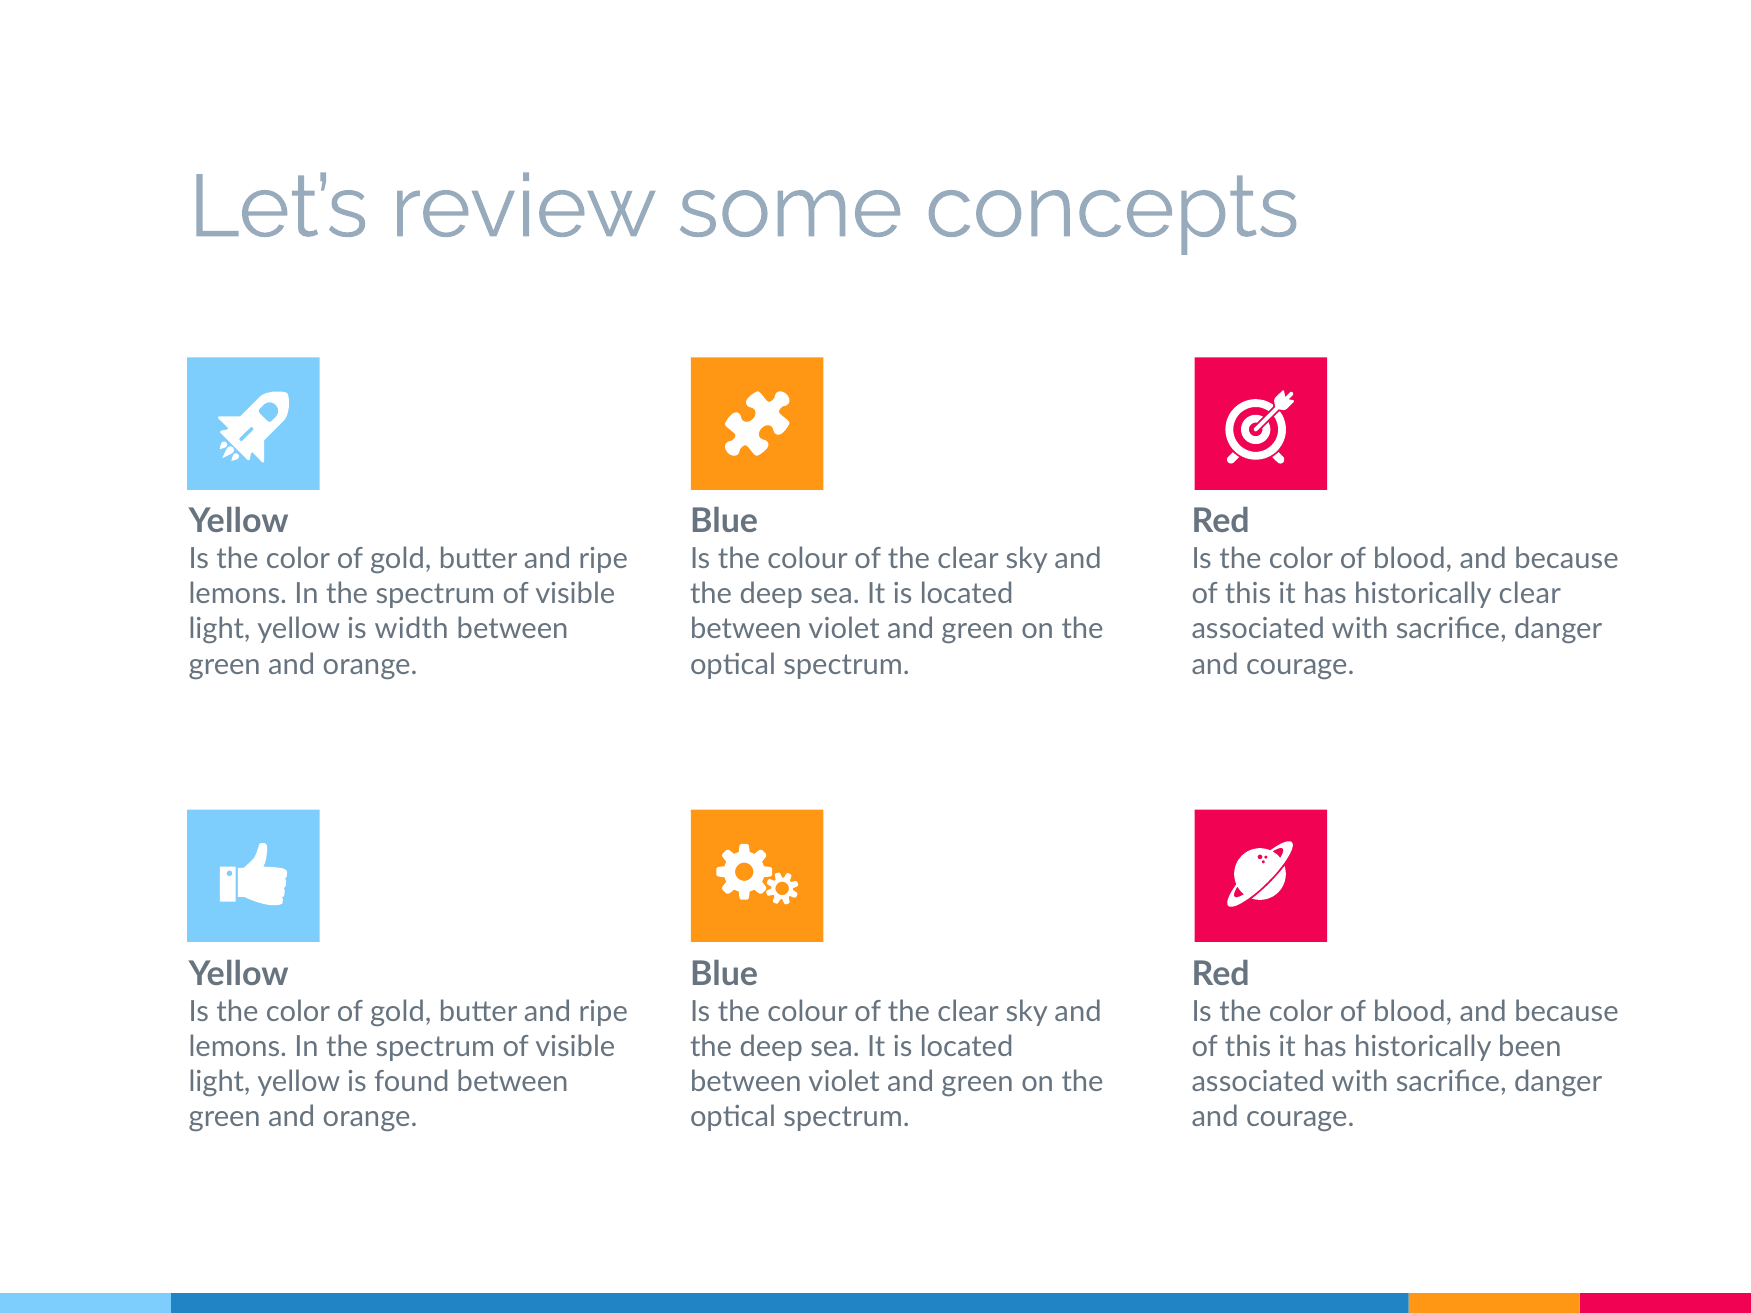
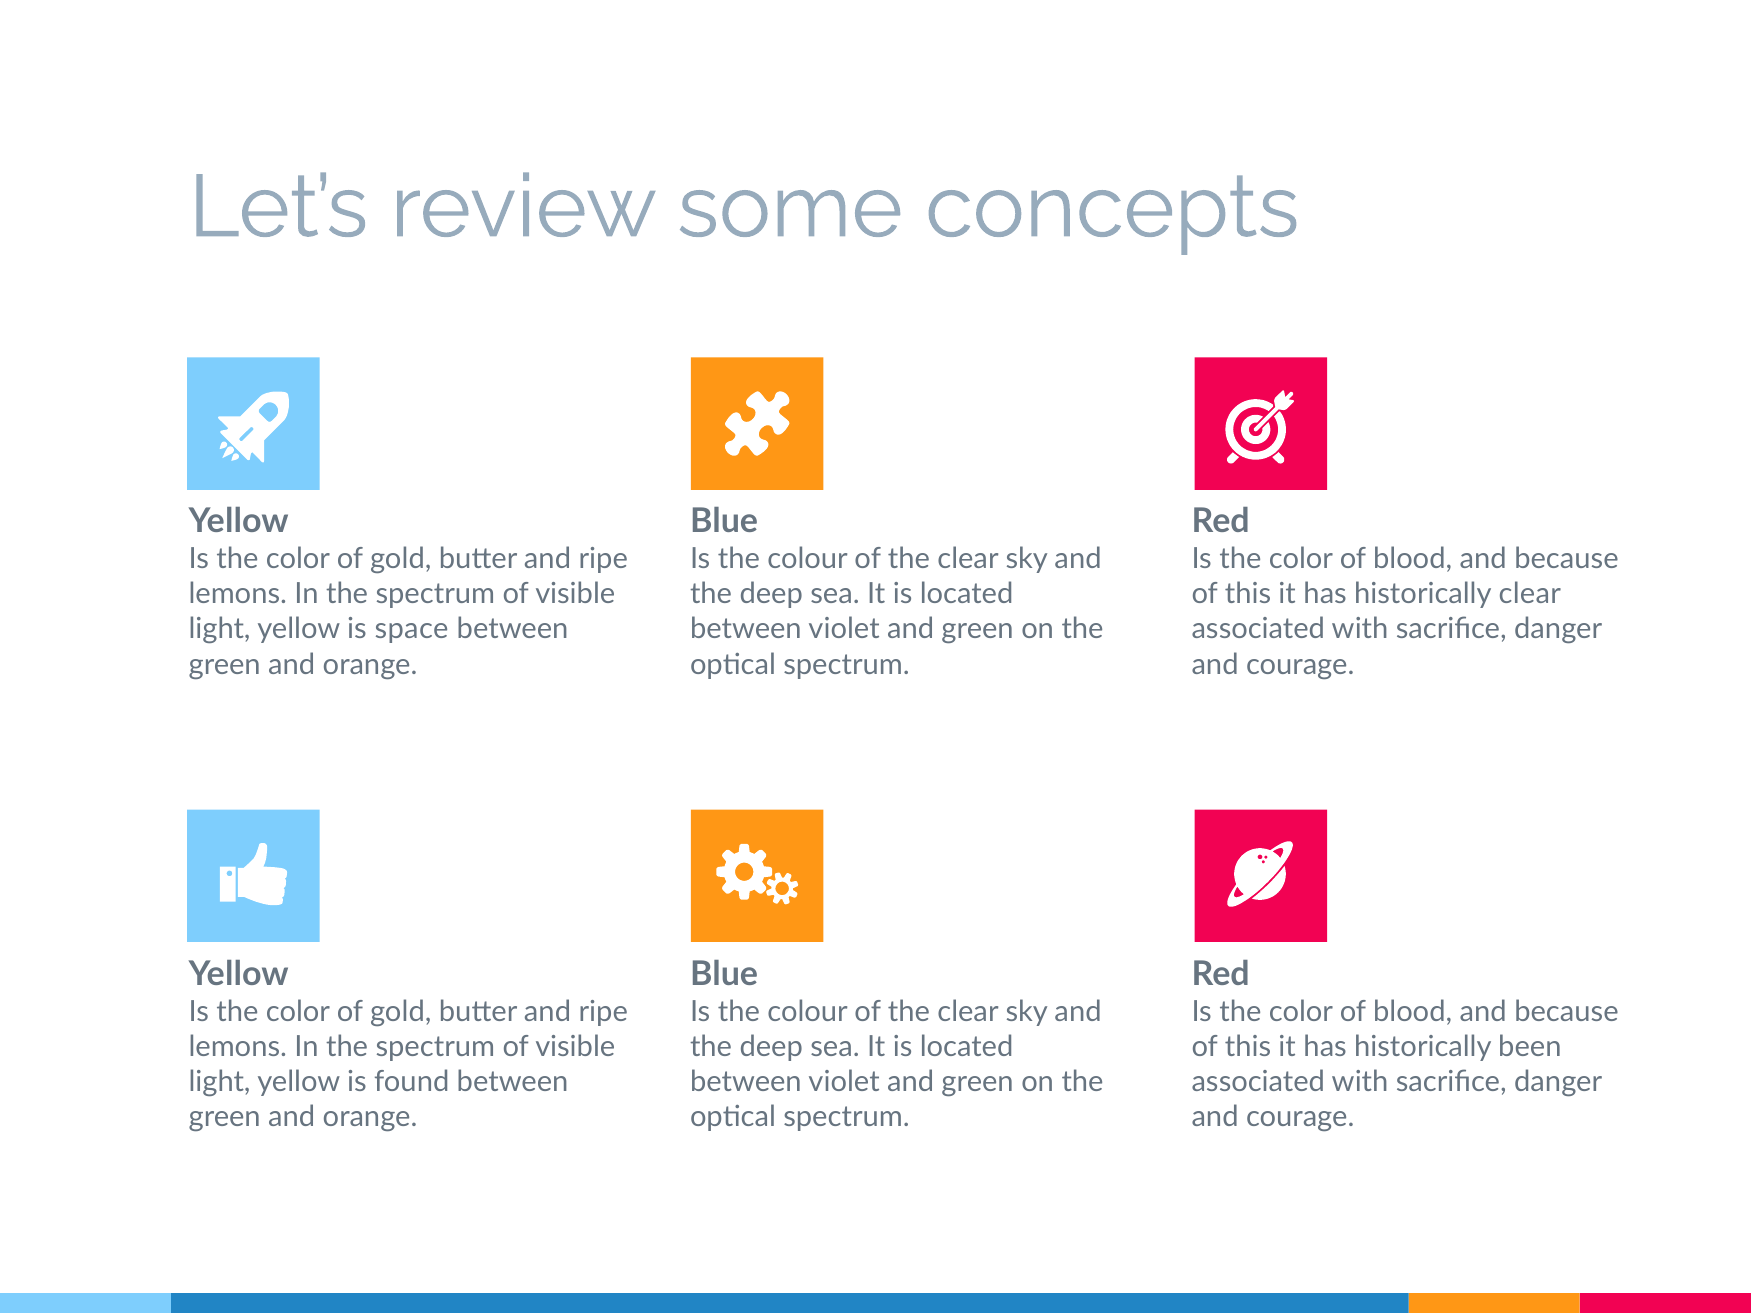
width: width -> space (412, 629)
